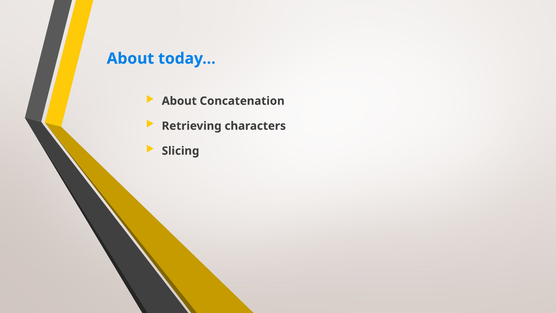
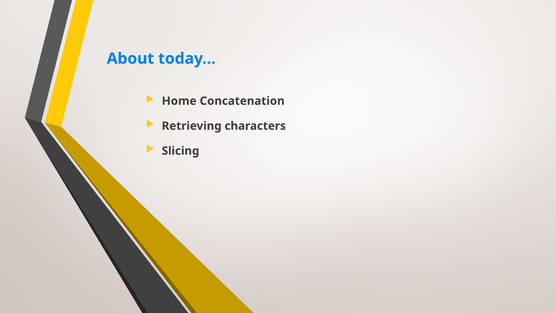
About: About -> Home (179, 101)
